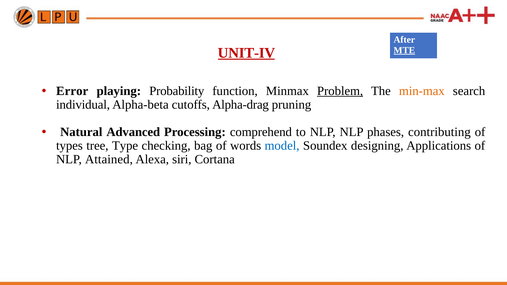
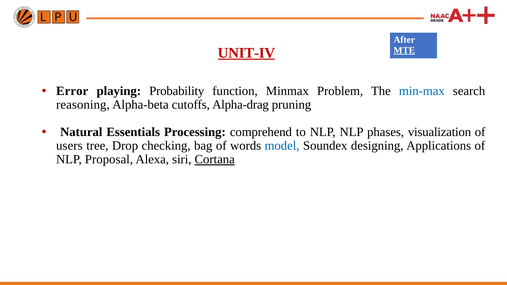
Problem underline: present -> none (340, 91)
min-max colour: orange -> blue (422, 91)
individual: individual -> reasoning (83, 105)
Advanced: Advanced -> Essentials (133, 132)
contributing: contributing -> visualization (440, 132)
types: types -> users (69, 146)
Type: Type -> Drop (125, 146)
Attained: Attained -> Proposal (109, 159)
Cortana underline: none -> present (215, 159)
